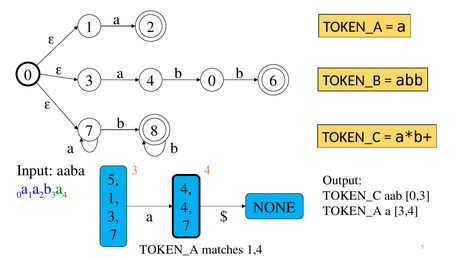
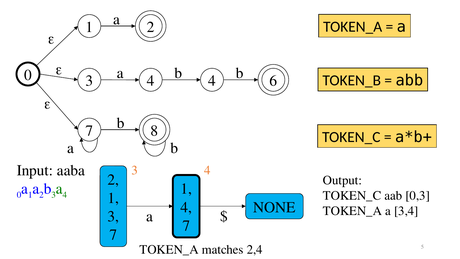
4 0: 0 -> 4 (212, 81)
5: 5 -> 2 (113, 179)
4: 4 -> 1 (186, 189)
1,4: 1,4 -> 2,4 (255, 249)
